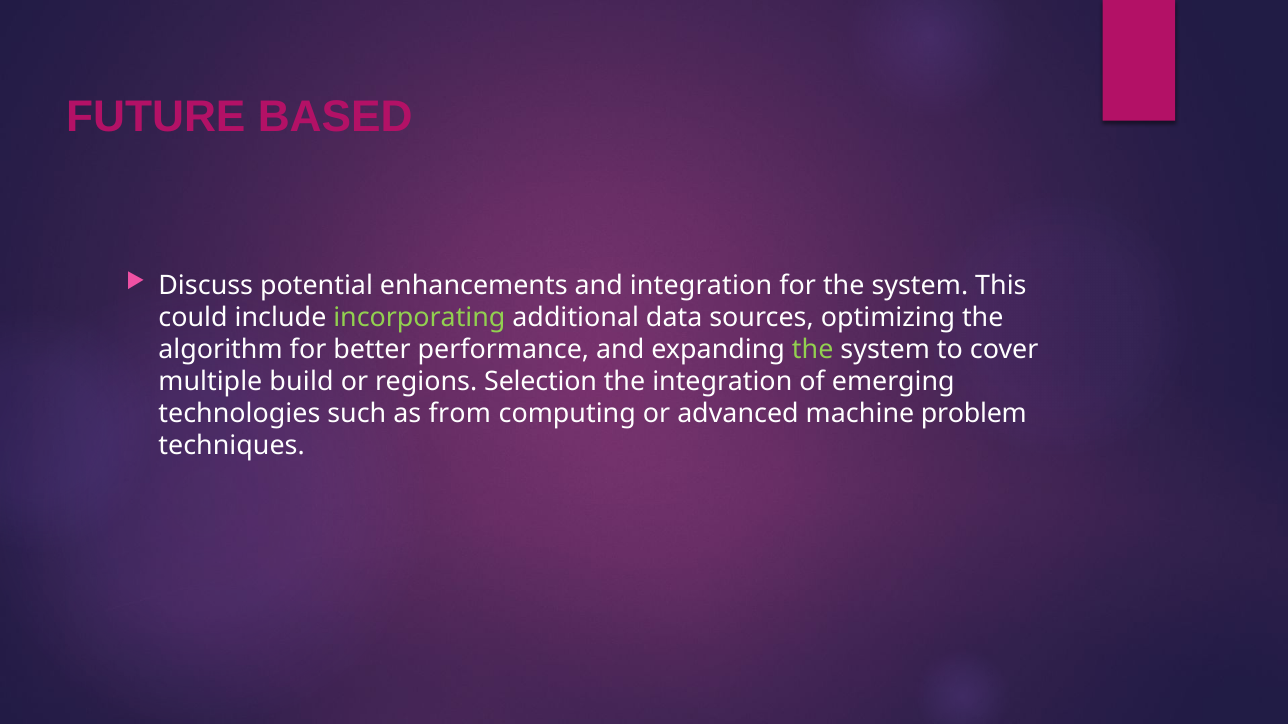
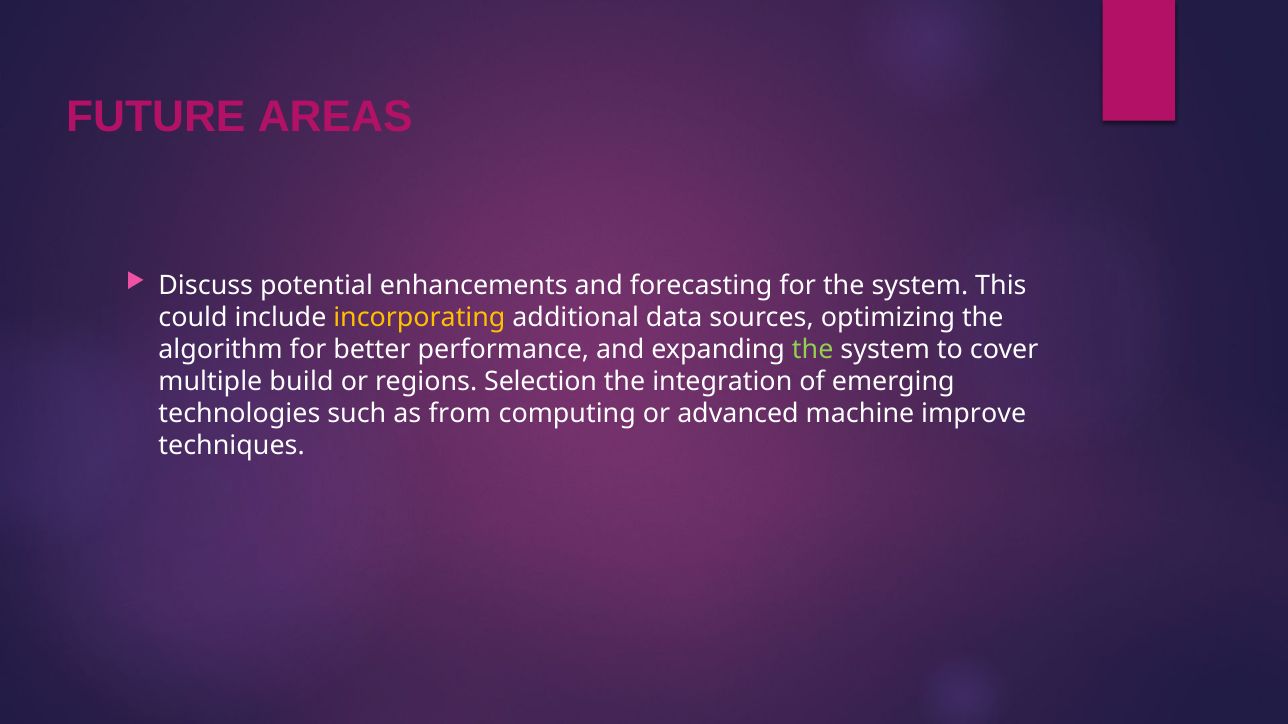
BASED: BASED -> AREAS (335, 117)
and integration: integration -> forecasting (701, 285)
incorporating colour: light green -> yellow (419, 318)
problem: problem -> improve (974, 414)
